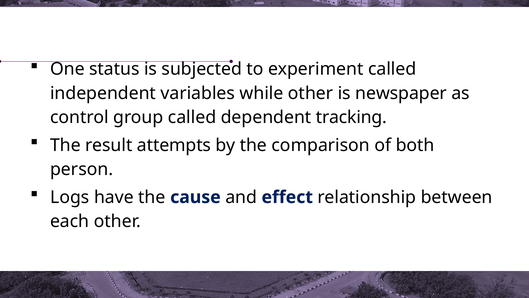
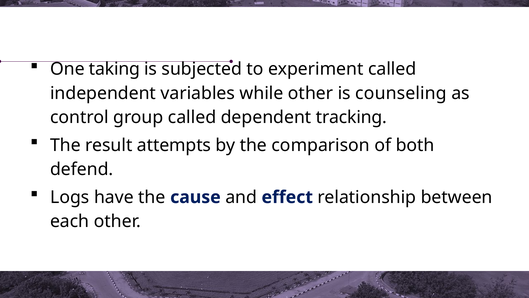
status: status -> taking (114, 69)
newspaper: newspaper -> counseling (401, 93)
person: person -> defend (82, 169)
